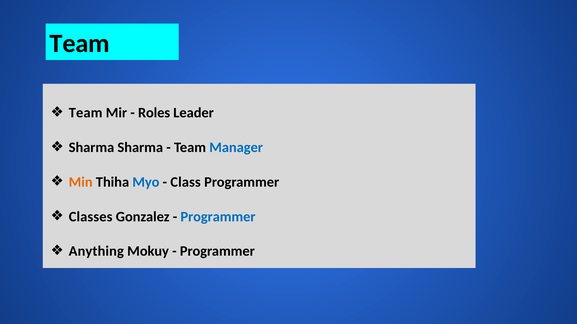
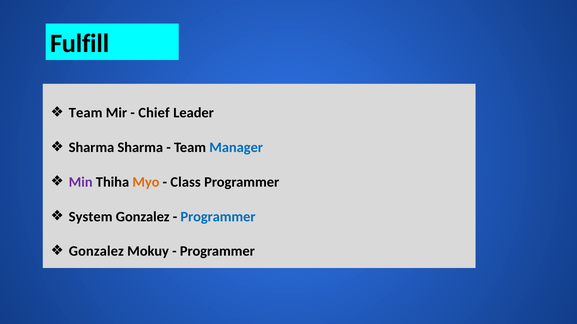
Team: Team -> Fulfill (80, 43)
Roles: Roles -> Chief (154, 113)
Min colour: orange -> purple (81, 182)
Myo colour: blue -> orange (146, 182)
Classes: Classes -> System (91, 217)
Anything: Anything -> Gonzalez (96, 252)
